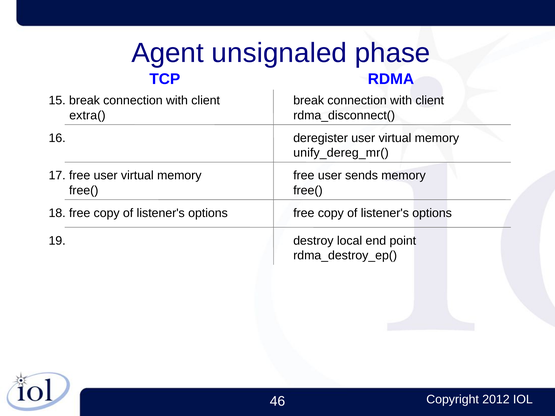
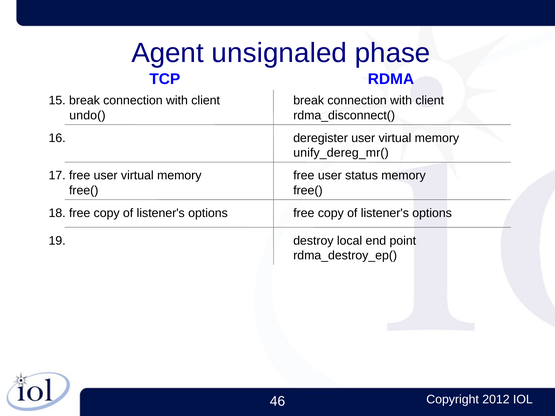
extra(: extra( -> undo( (87, 115)
sends: sends -> status (362, 176)
